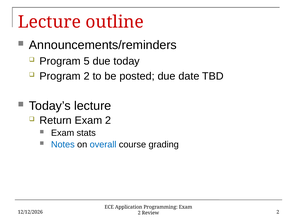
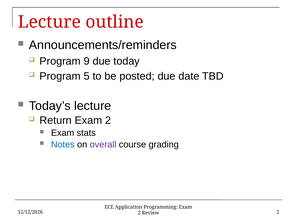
5: 5 -> 9 (87, 61)
Program 2: 2 -> 5 (87, 76)
overall colour: blue -> purple (103, 145)
